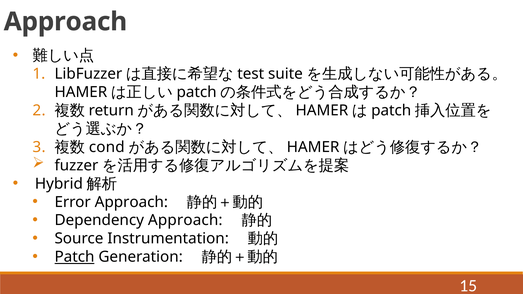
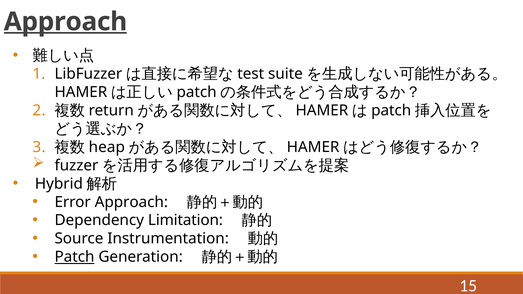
Approach underline: none -> present (65, 22)
cond: cond -> heap (107, 147)
Dependency Approach: Approach -> Limitation (185, 220)
